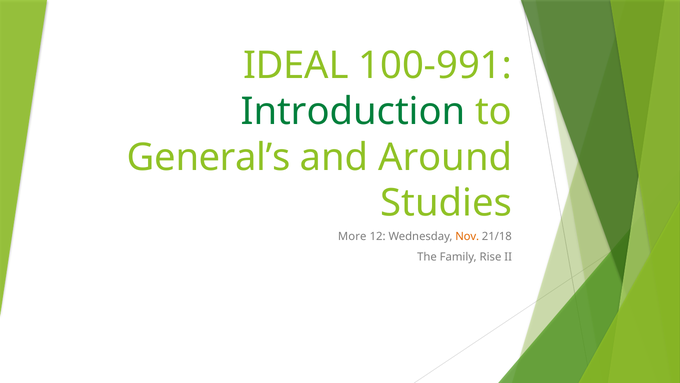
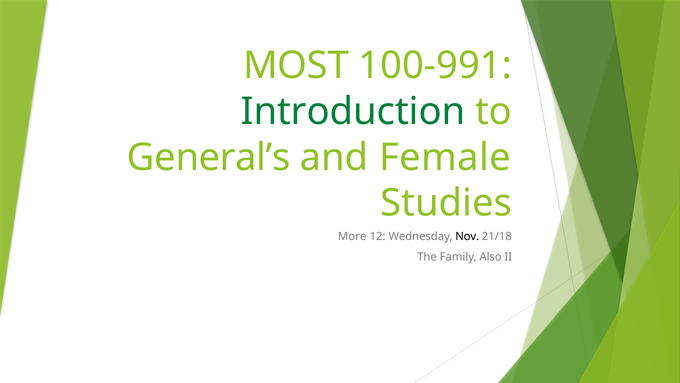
IDEAL: IDEAL -> MOST (296, 65)
Around: Around -> Female (445, 157)
Nov colour: orange -> black (467, 236)
Rise: Rise -> Also (491, 257)
